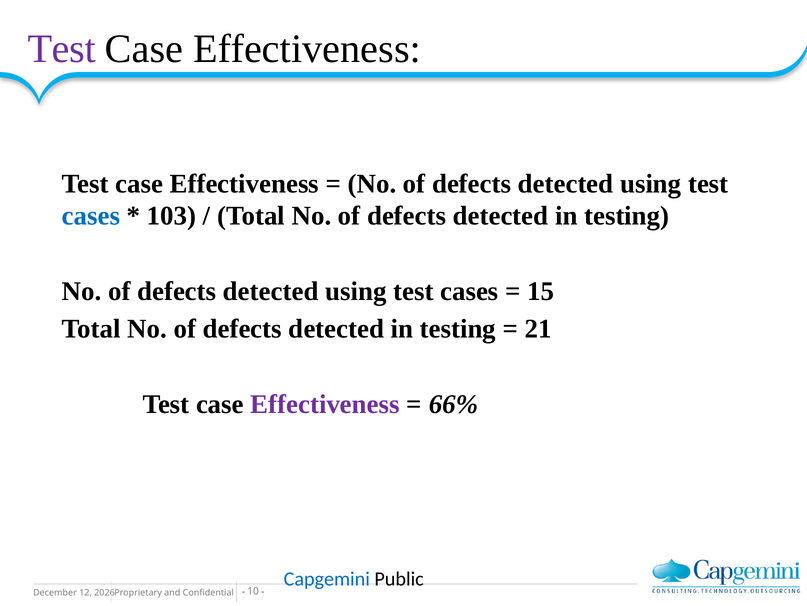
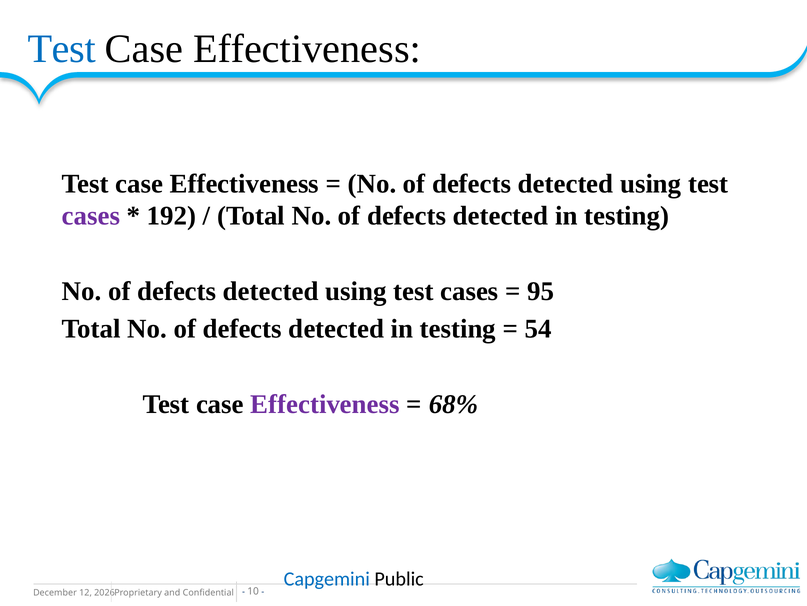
Test colour: purple -> blue (62, 49)
cases colour: blue -> purple (91, 216)
103: 103 -> 192 (172, 216)
15: 15 -> 95 (541, 291)
21: 21 -> 54 (538, 329)
66%: 66% -> 68% (453, 404)
